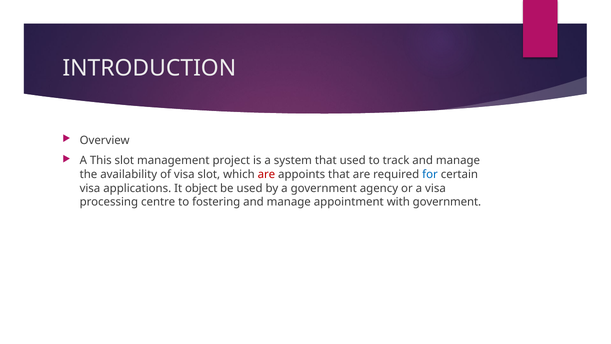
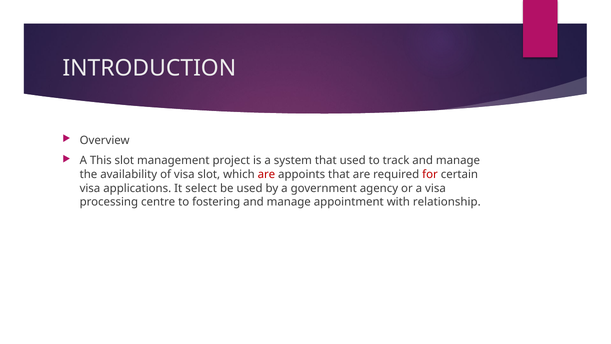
for colour: blue -> red (430, 174)
object: object -> select (201, 188)
with government: government -> relationship (447, 202)
